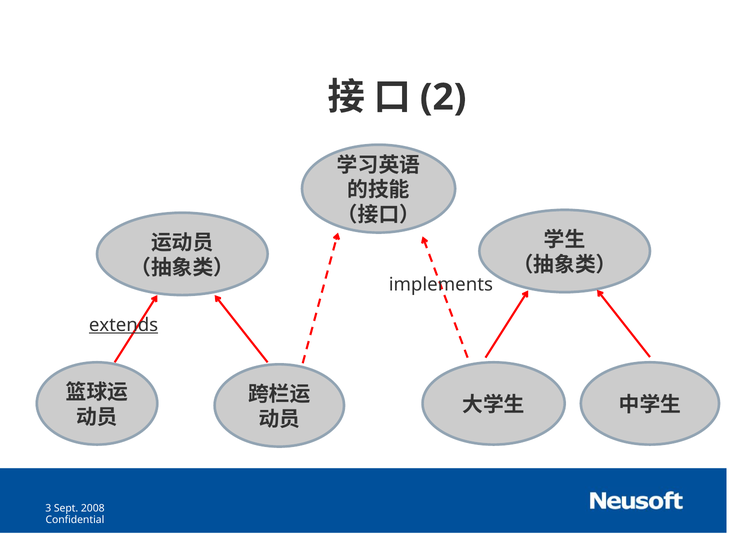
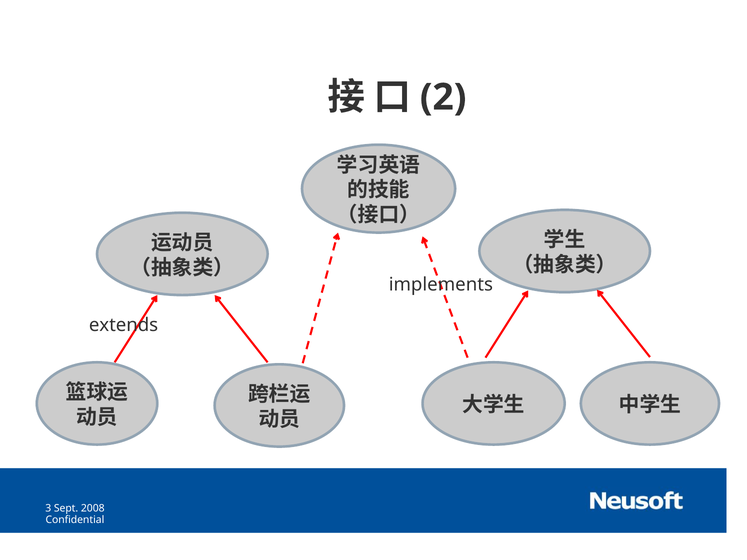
extends underline: present -> none (123, 325)
